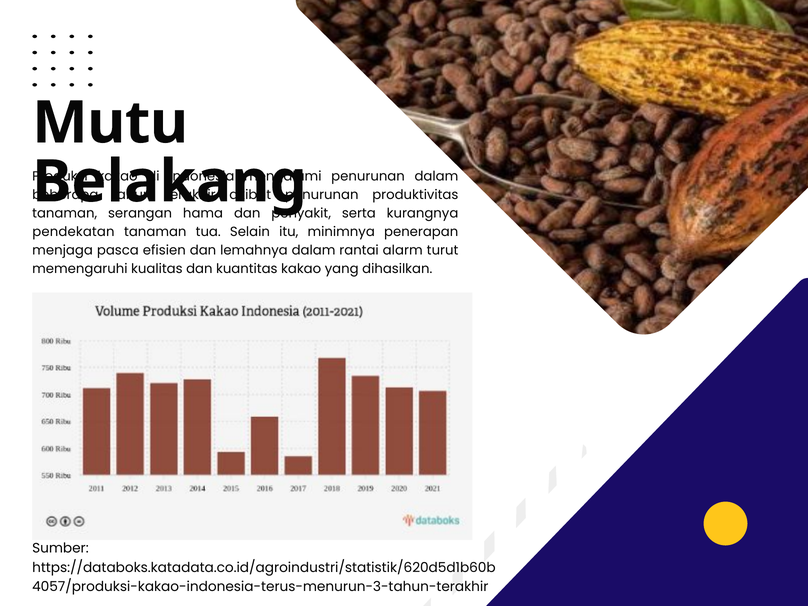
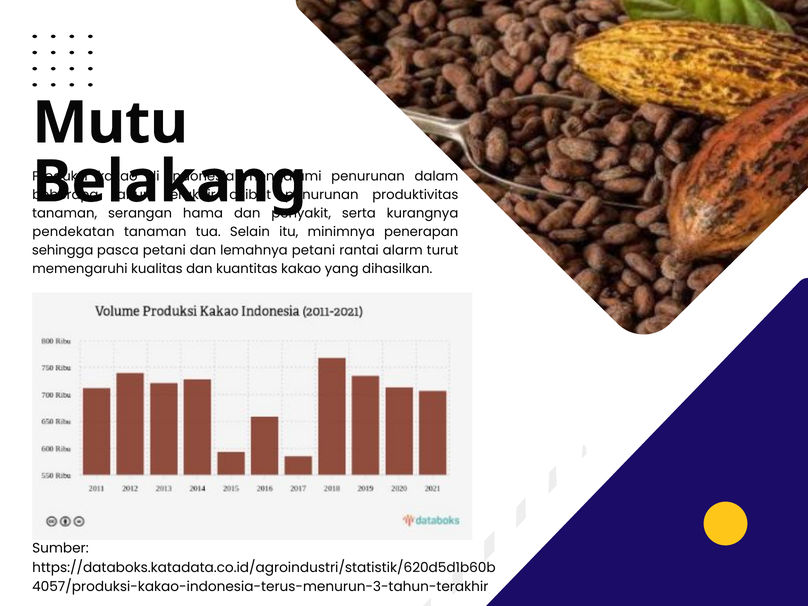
menjaga: menjaga -> sehingga (63, 250)
pasca efisien: efisien -> petani (164, 250)
lemahnya dalam: dalam -> petani (313, 250)
